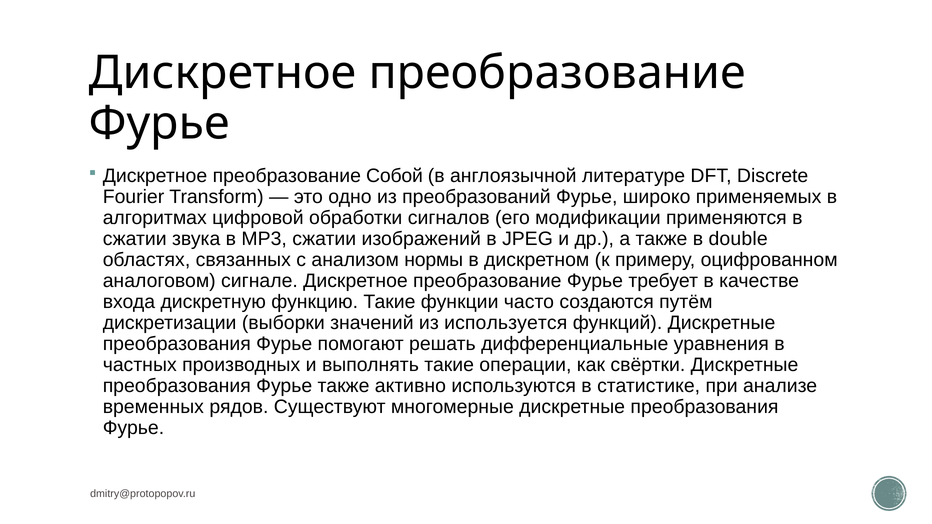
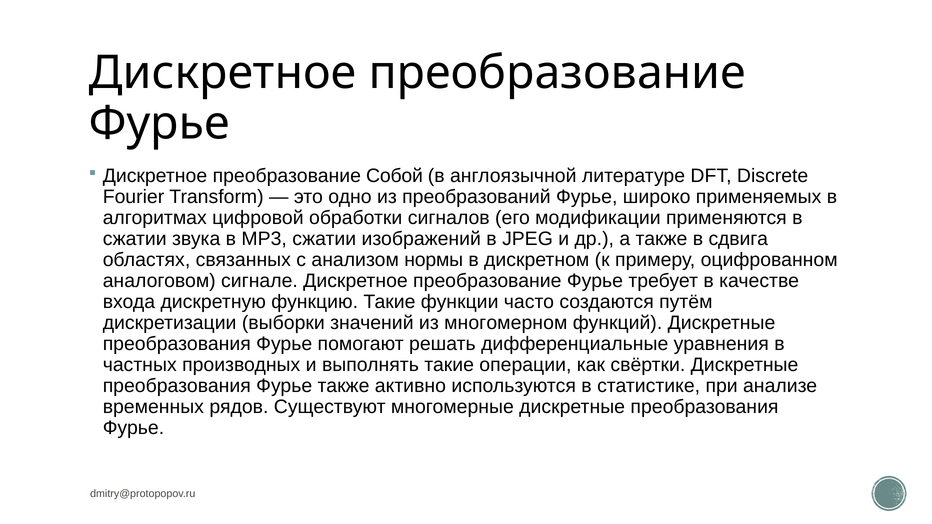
double: double -> сдвига (738, 239)
используется: используется -> многомерном (506, 323)
